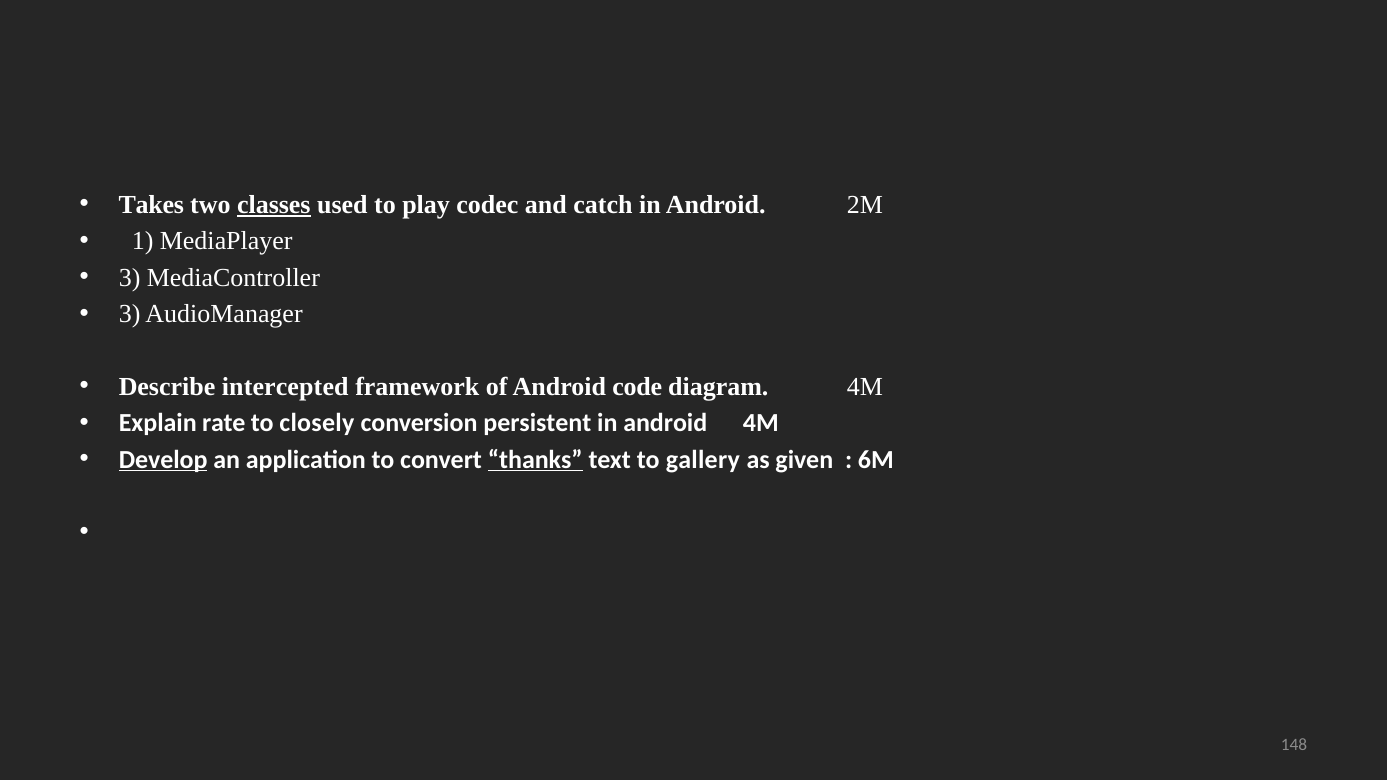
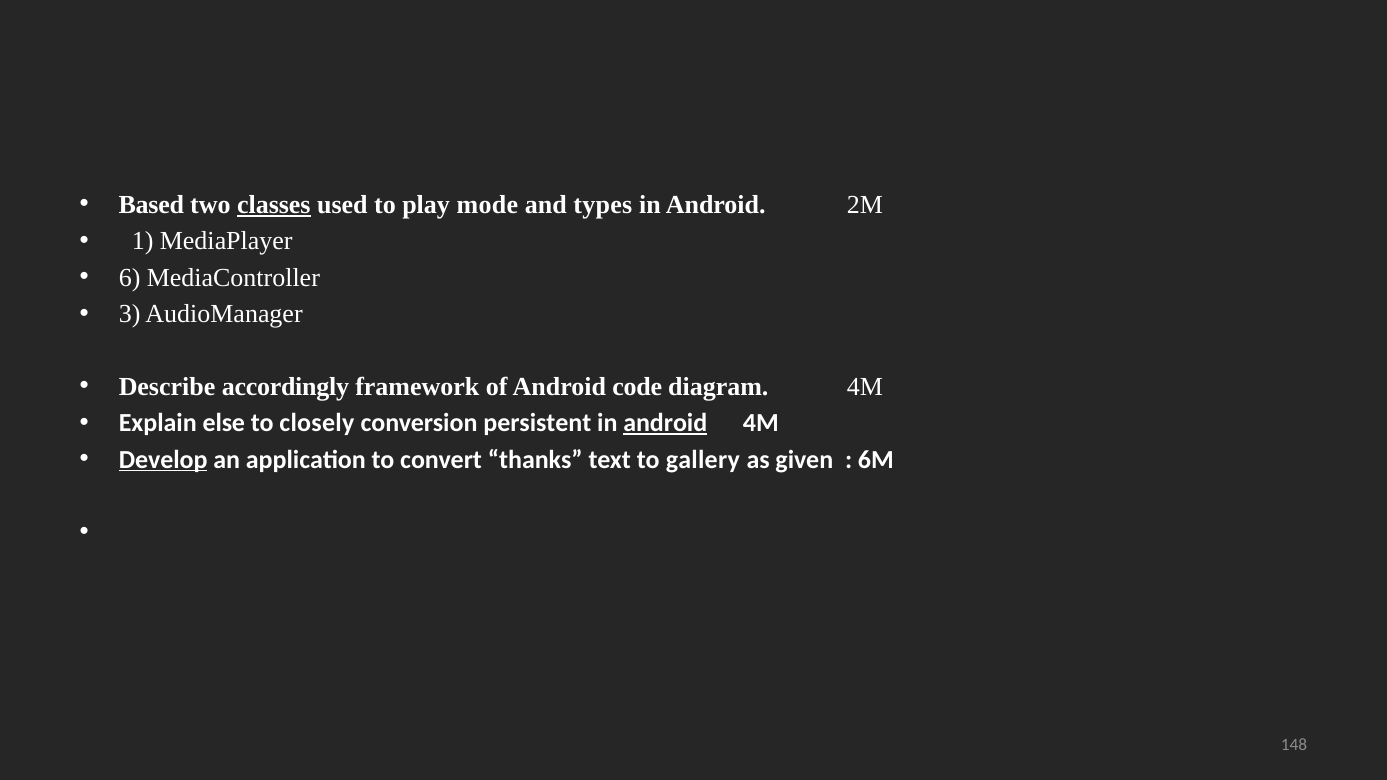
Takes: Takes -> Based (151, 205)
codec: codec -> mode (487, 205)
catch: catch -> types (603, 205)
3: 3 -> 6 (130, 277)
intercepted: intercepted -> accordingly (285, 387)
rate: rate -> else (224, 423)
android underline: none -> present (665, 423)
thanks underline: present -> none (535, 460)
